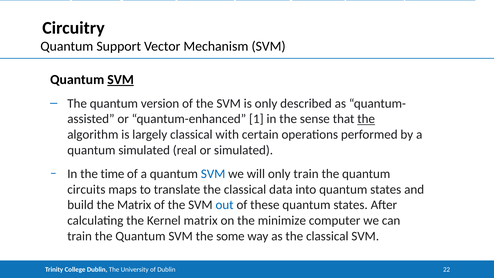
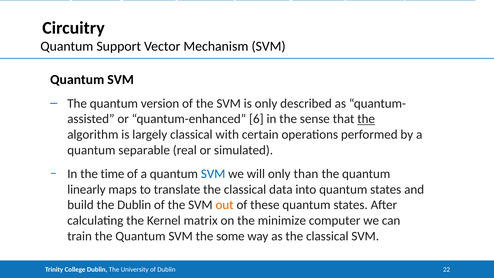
SVM underline: present -> none (121, 80)
1: 1 -> 6 (256, 119)
quantum simulated: simulated -> separable (144, 150)
only train: train -> than (306, 174)
circuits: circuits -> linearly (86, 189)
the Matrix: Matrix -> Dublin (134, 205)
out colour: blue -> orange (225, 205)
